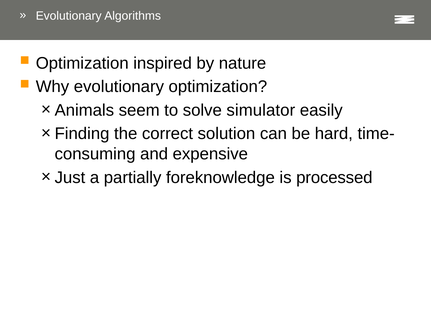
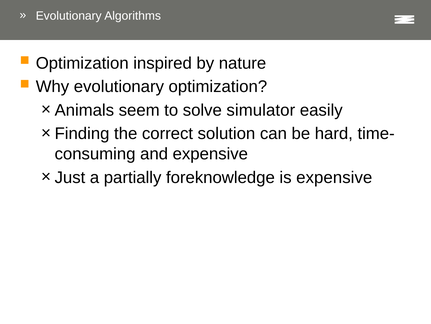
is processed: processed -> expensive (334, 177)
